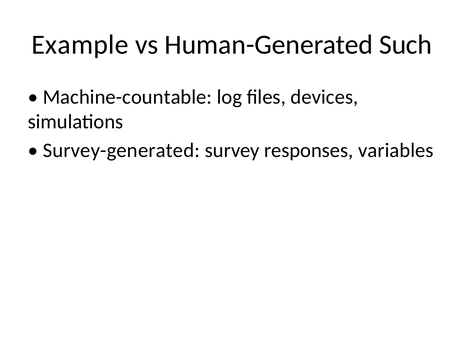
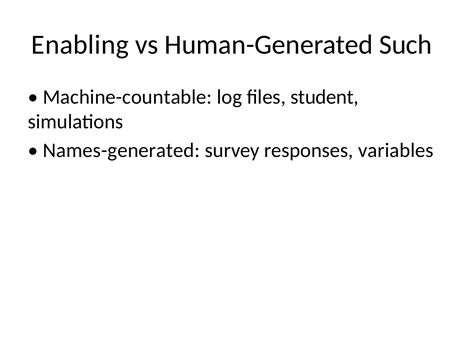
Example: Example -> Enabling (80, 45)
devices: devices -> student (325, 97)
Survey-generated: Survey-generated -> Names-generated (121, 151)
